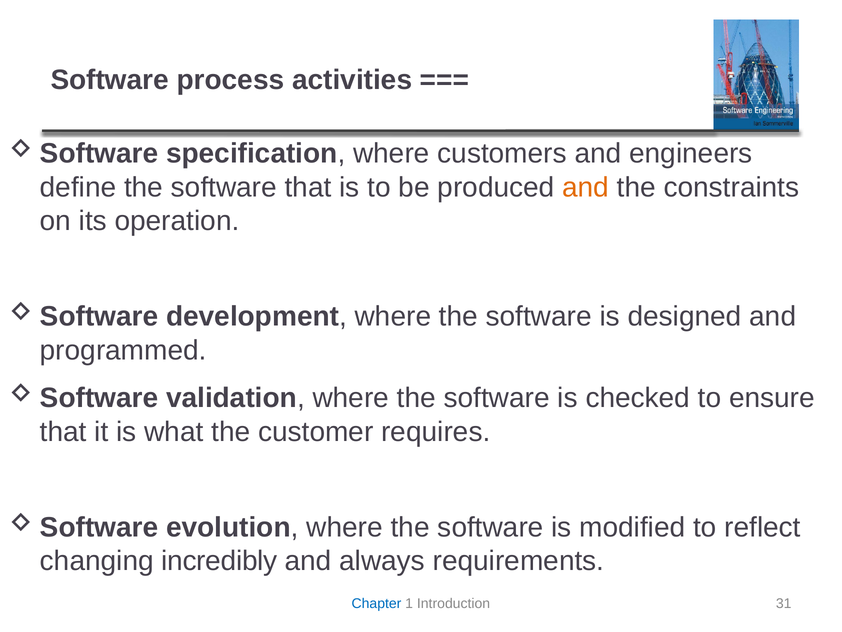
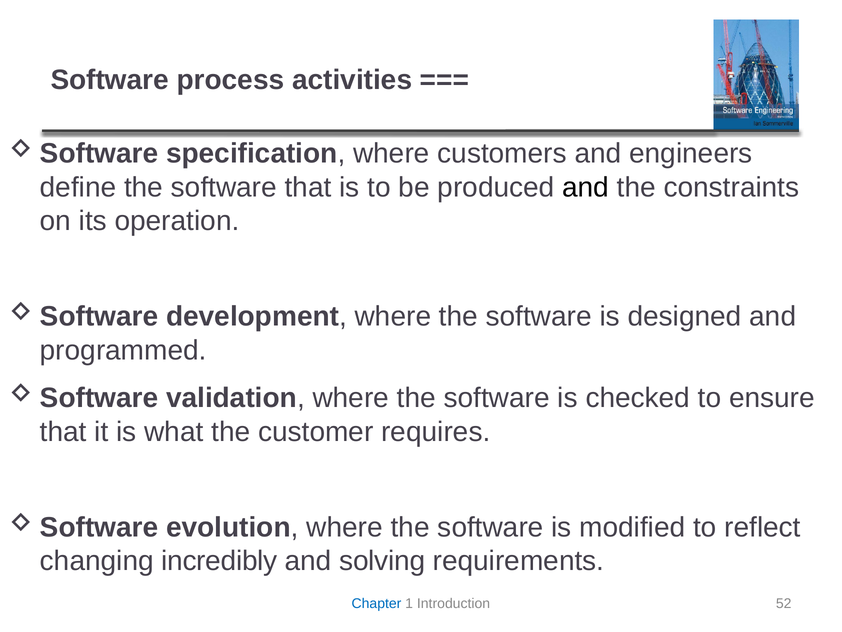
and colour: orange -> black (586, 187)
always: always -> solving (382, 561)
31: 31 -> 52 (784, 603)
